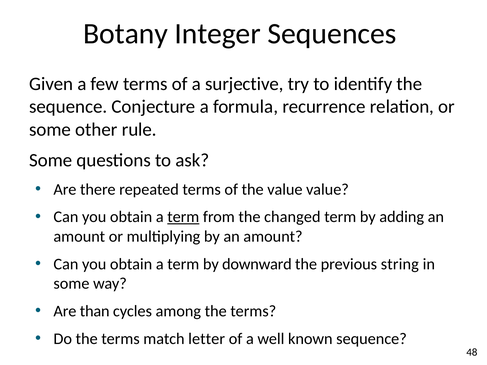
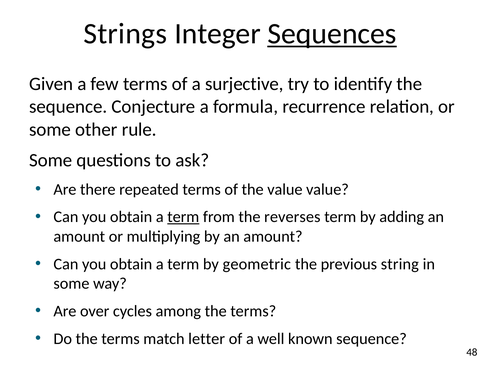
Botany: Botany -> Strings (125, 34)
Sequences underline: none -> present (332, 34)
changed: changed -> reverses (292, 217)
downward: downward -> geometric (257, 264)
than: than -> over (95, 311)
